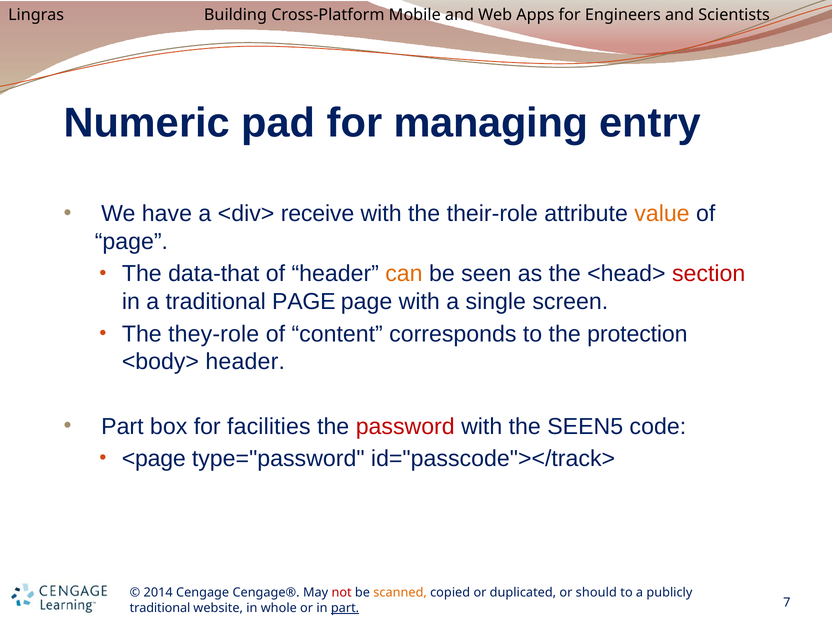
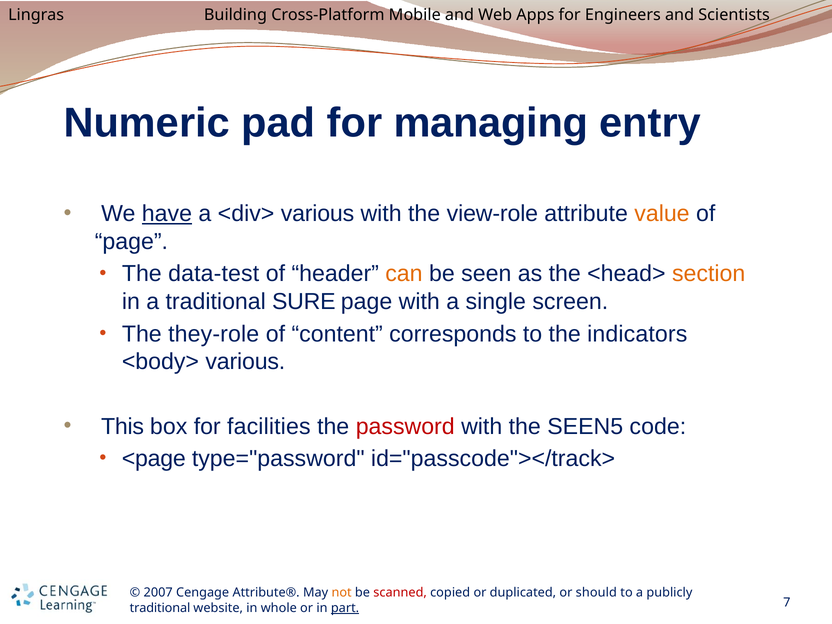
have underline: none -> present (167, 214)
<div> receive: receive -> various (318, 214)
their-role: their-role -> view-role (492, 214)
data-that: data-that -> data-test (214, 274)
section colour: red -> orange (709, 274)
traditional PAGE: PAGE -> SURE (304, 302)
protection: protection -> indicators (637, 334)
<body> header: header -> various (245, 362)
Part: Part -> This (123, 426)
2014: 2014 -> 2007 (158, 593)
Cengage®: Cengage® -> Attribute® (266, 593)
not colour: red -> orange (342, 593)
scanned colour: orange -> red (400, 593)
